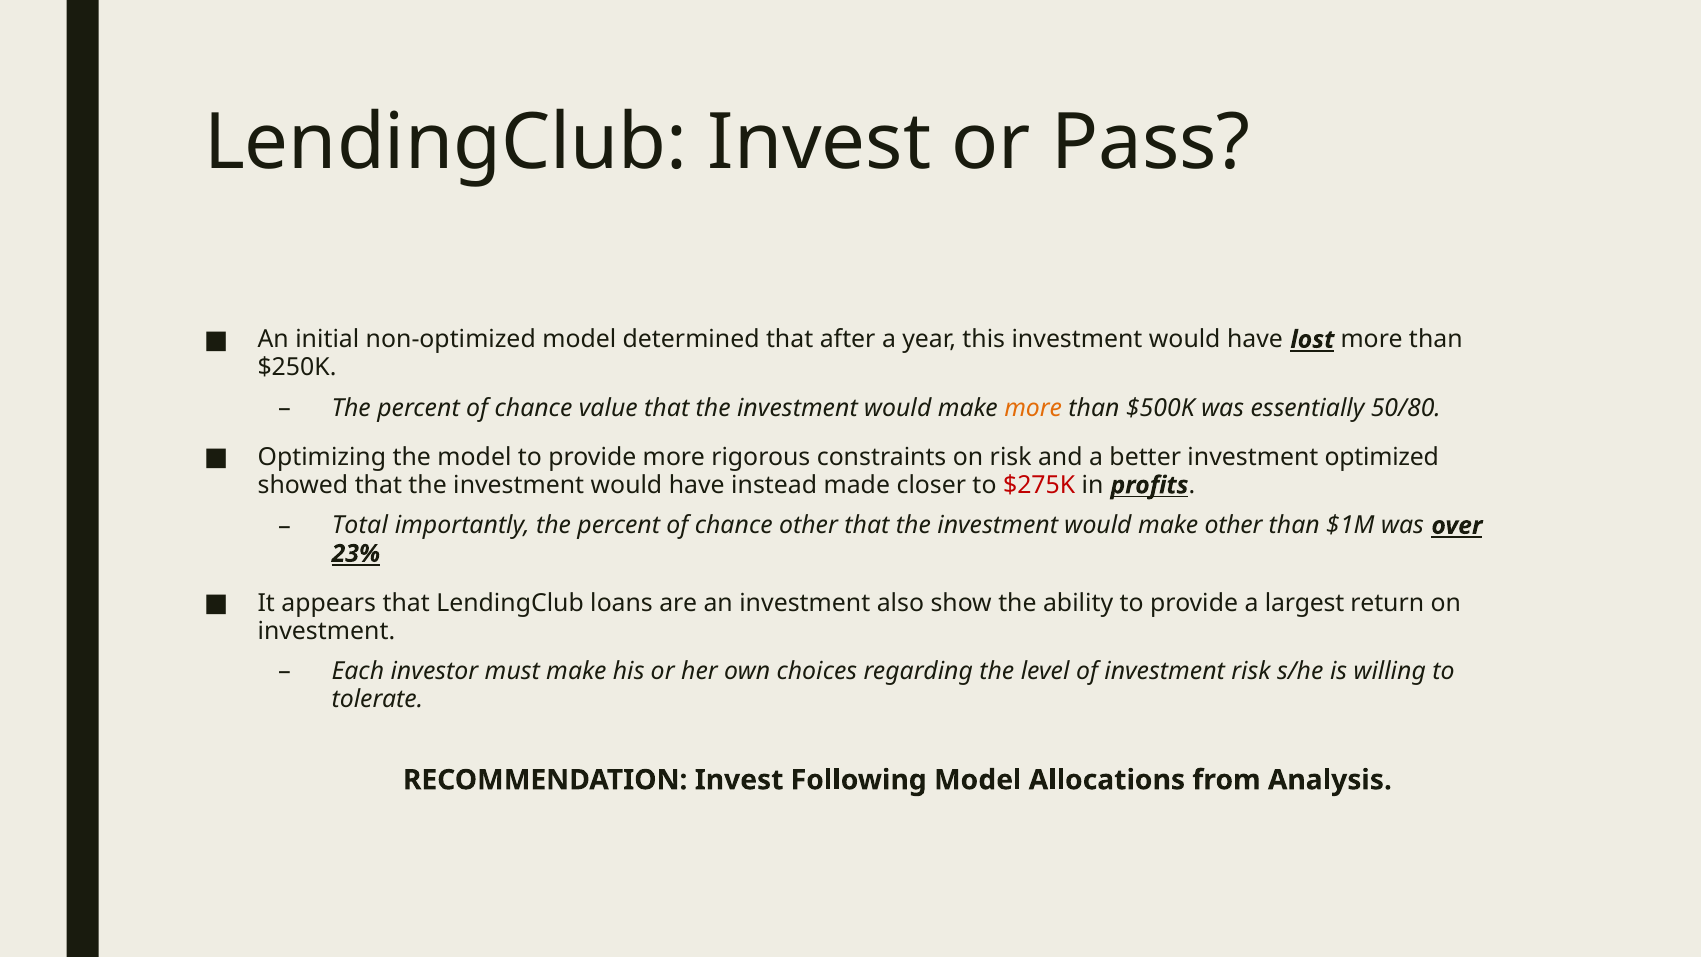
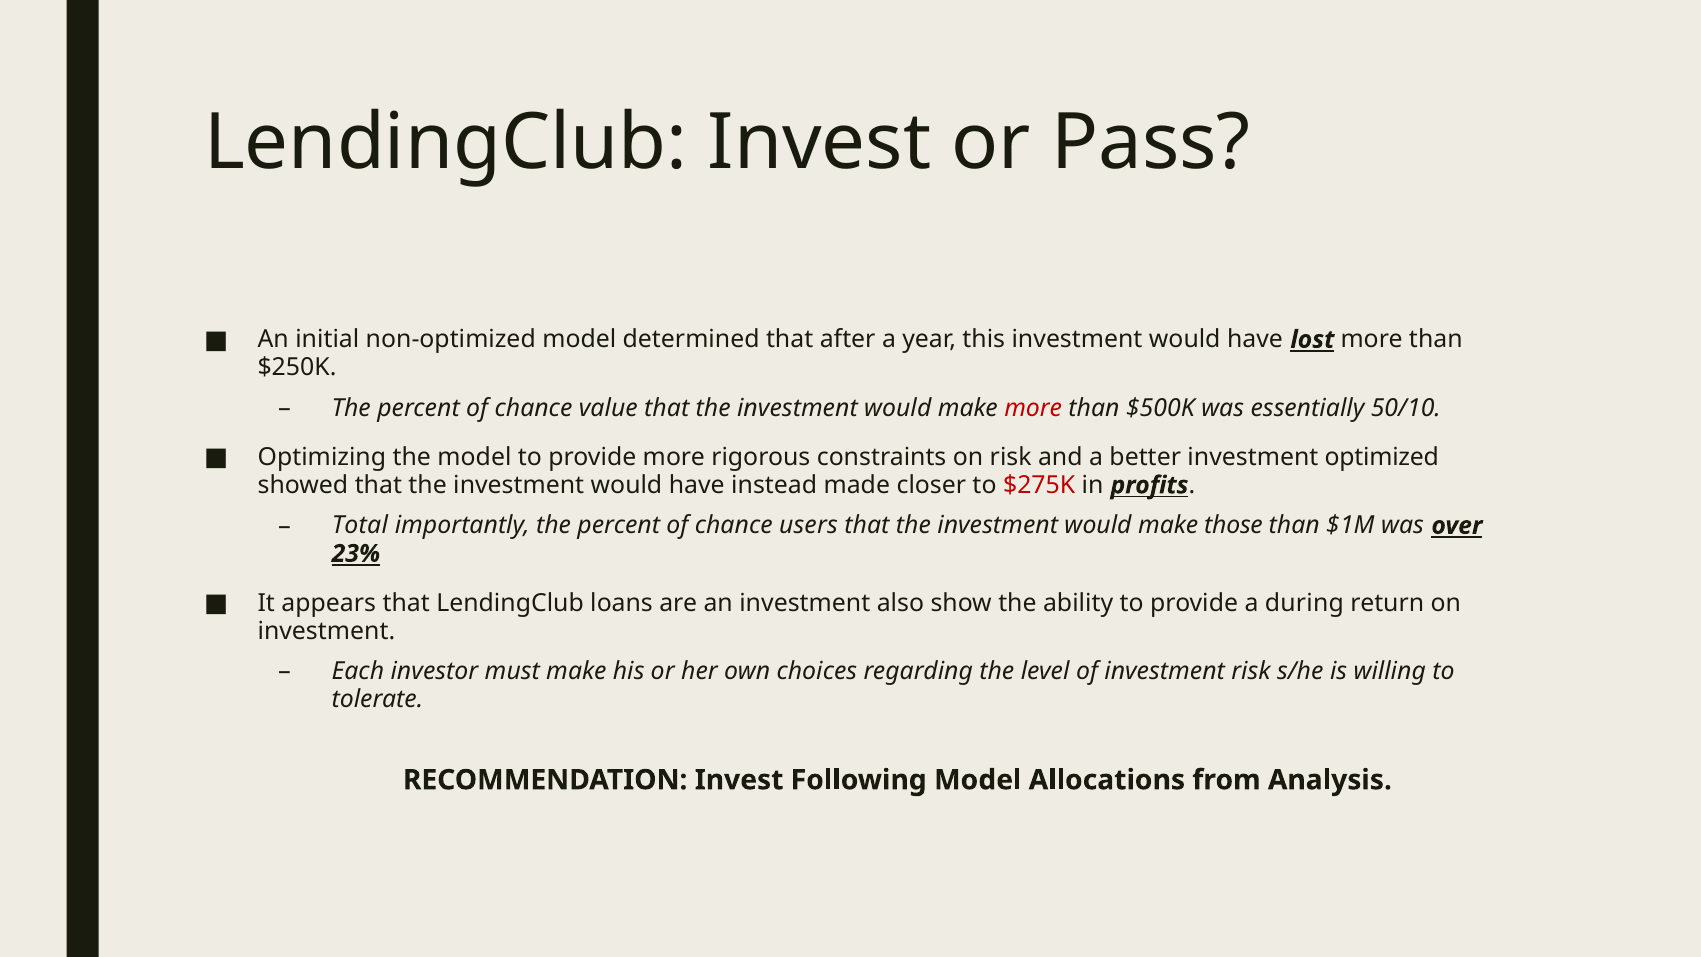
more colour: orange -> red (1033, 408)
50/80: 50/80 -> 50/10 (1406, 408)
chance other: other -> users (808, 526)
make other: other -> those (1234, 526)
largest: largest -> during (1304, 603)
